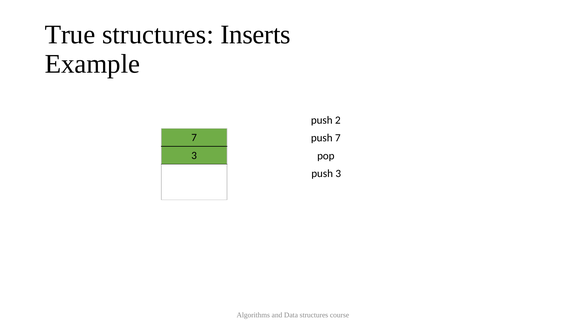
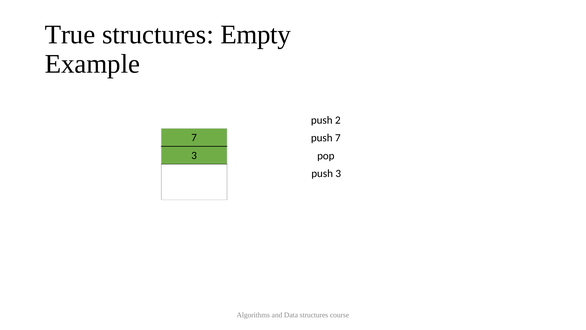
Inserts: Inserts -> Empty (256, 35)
